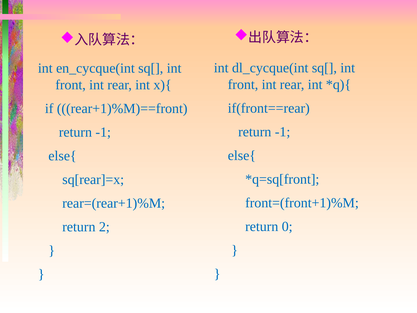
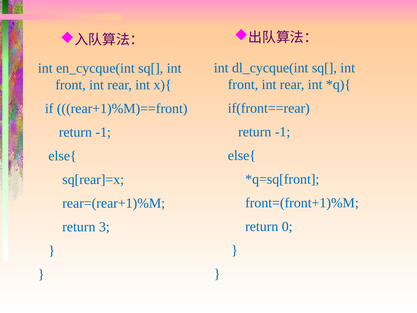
2: 2 -> 3 (104, 227)
